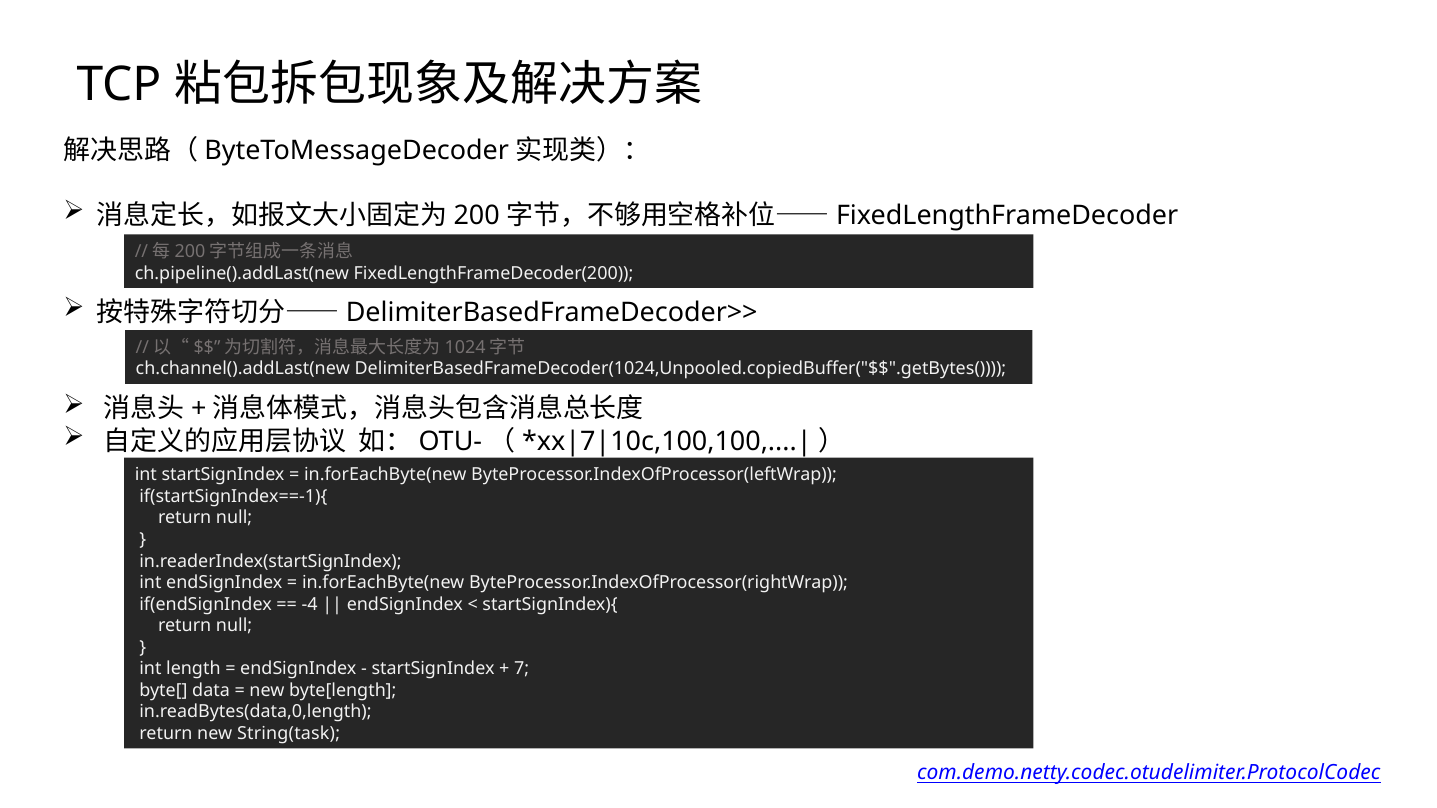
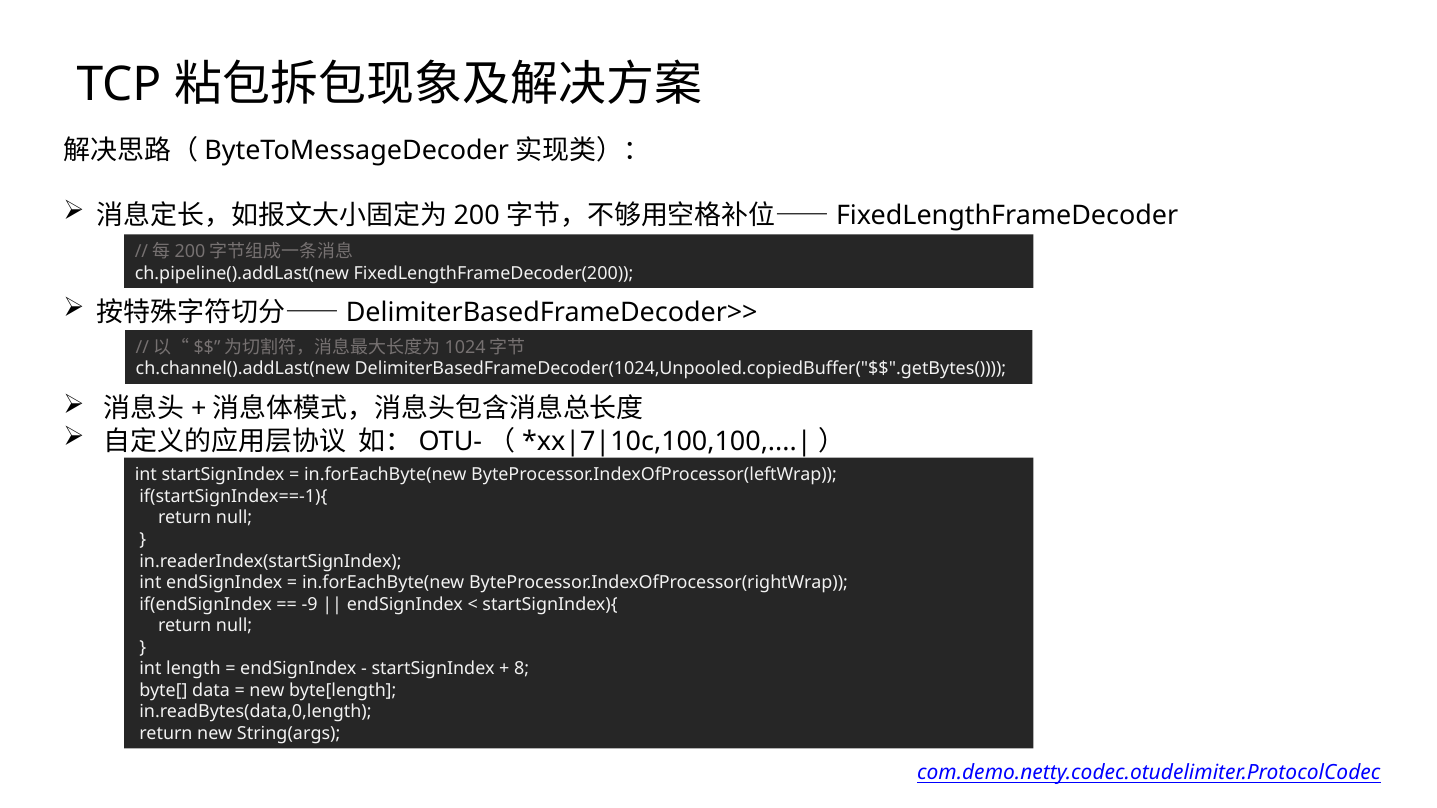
-4: -4 -> -9 (310, 604)
7: 7 -> 8 (522, 669)
String(task: String(task -> String(args (289, 734)
